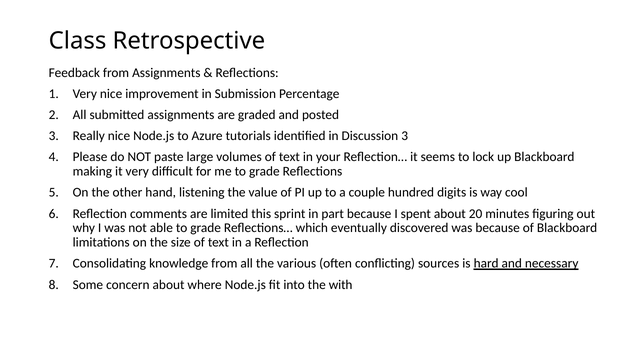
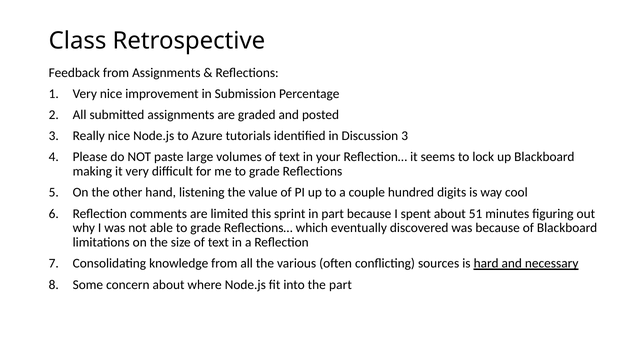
20: 20 -> 51 (476, 213)
the with: with -> part (341, 284)
